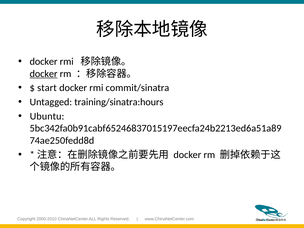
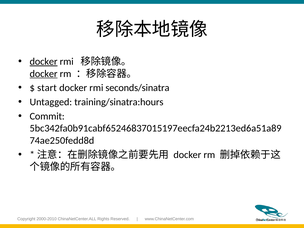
docker underline: none -> present (44, 62)
commit/sinatra: commit/sinatra -> seconds/sinatra (137, 88)
Ubuntu: Ubuntu -> Commit (47, 116)
